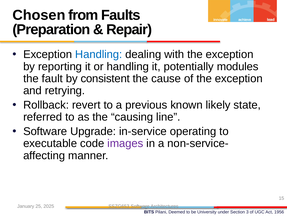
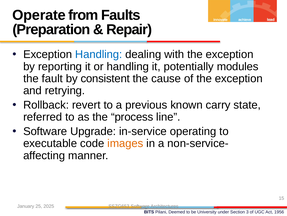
Chosen: Chosen -> Operate (39, 15)
likely: likely -> carry (218, 105)
causing: causing -> process (132, 117)
images colour: purple -> orange (125, 143)
